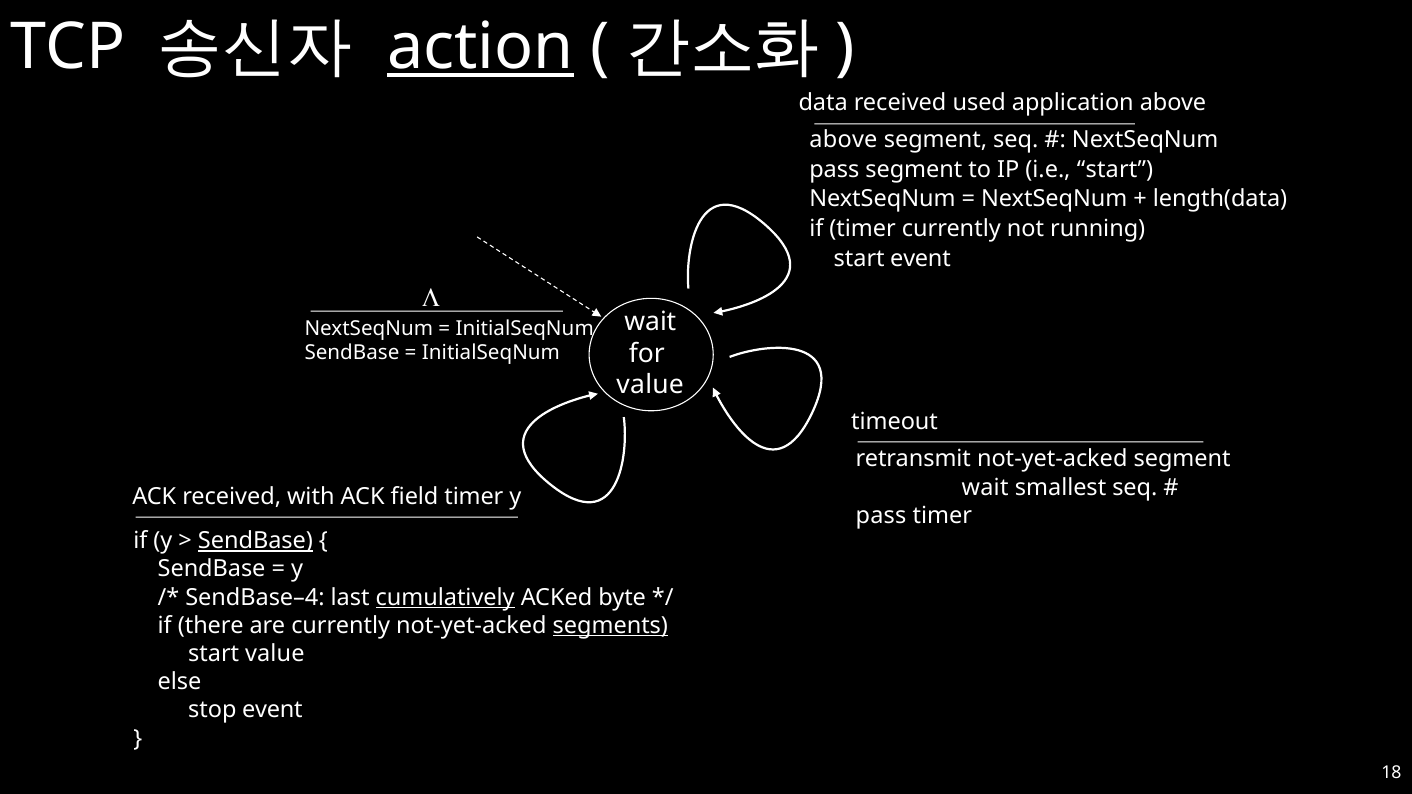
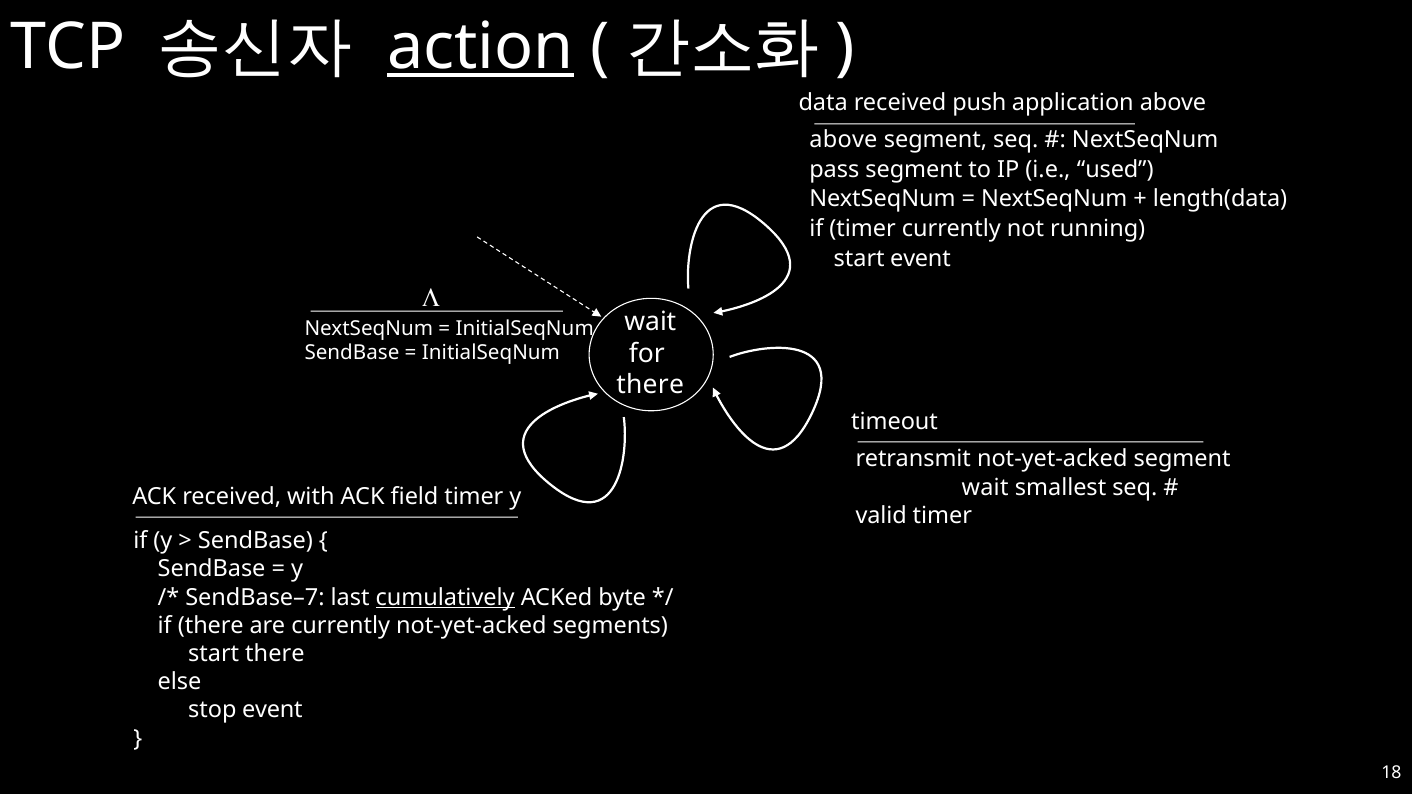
used: used -> push (979, 103)
i.e start: start -> used (1115, 170)
value: value -> there (650, 385)
pass: pass -> valid (881, 516)
SendBase underline: present -> none (255, 541)
SendBase–4: SendBase–4 -> SendBase–7 (255, 597)
segments underline: present -> none (610, 626)
start value: value -> there (275, 654)
